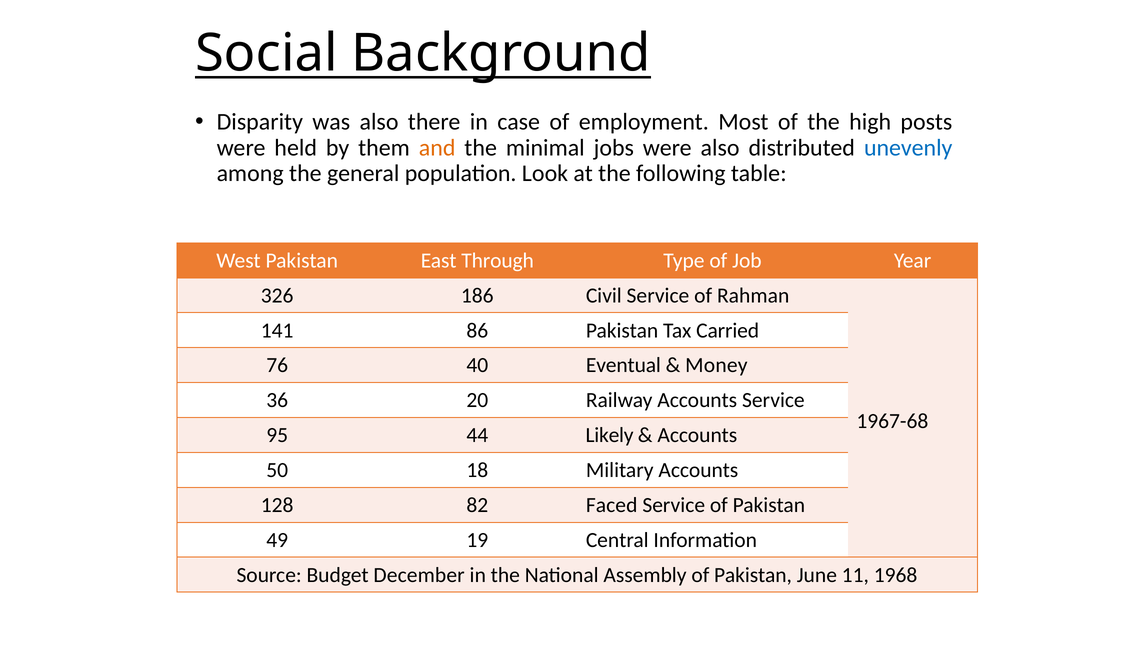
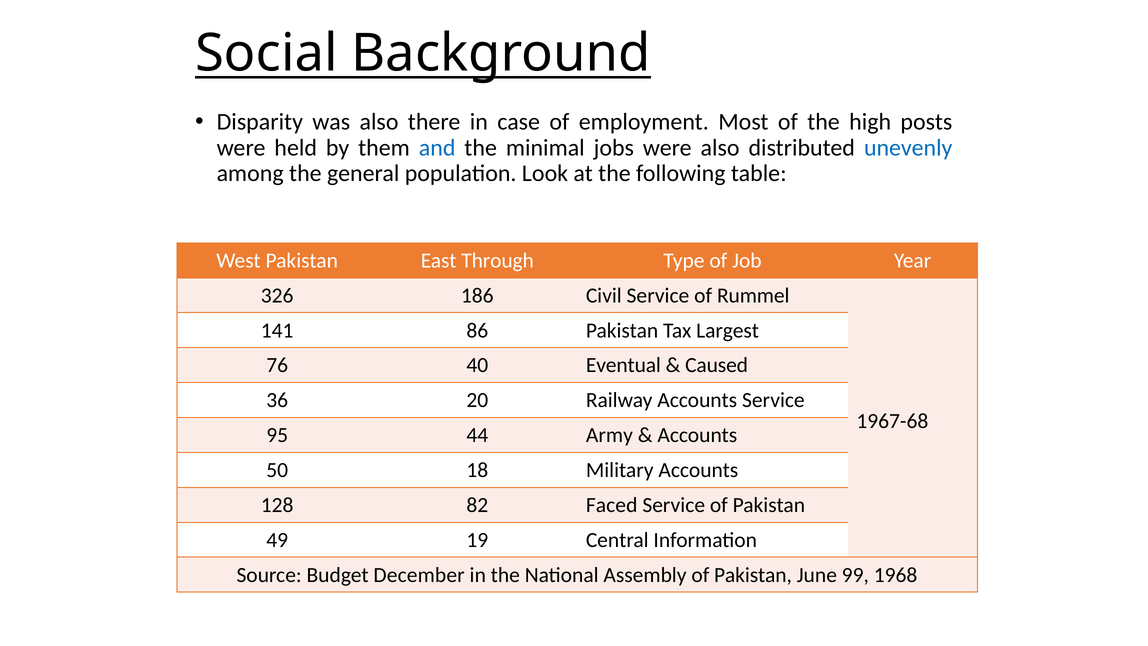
and colour: orange -> blue (437, 148)
Rahman: Rahman -> Rummel (753, 295)
Carried: Carried -> Largest (728, 330)
Money: Money -> Caused (717, 365)
Likely: Likely -> Army (609, 435)
11: 11 -> 99 (855, 575)
